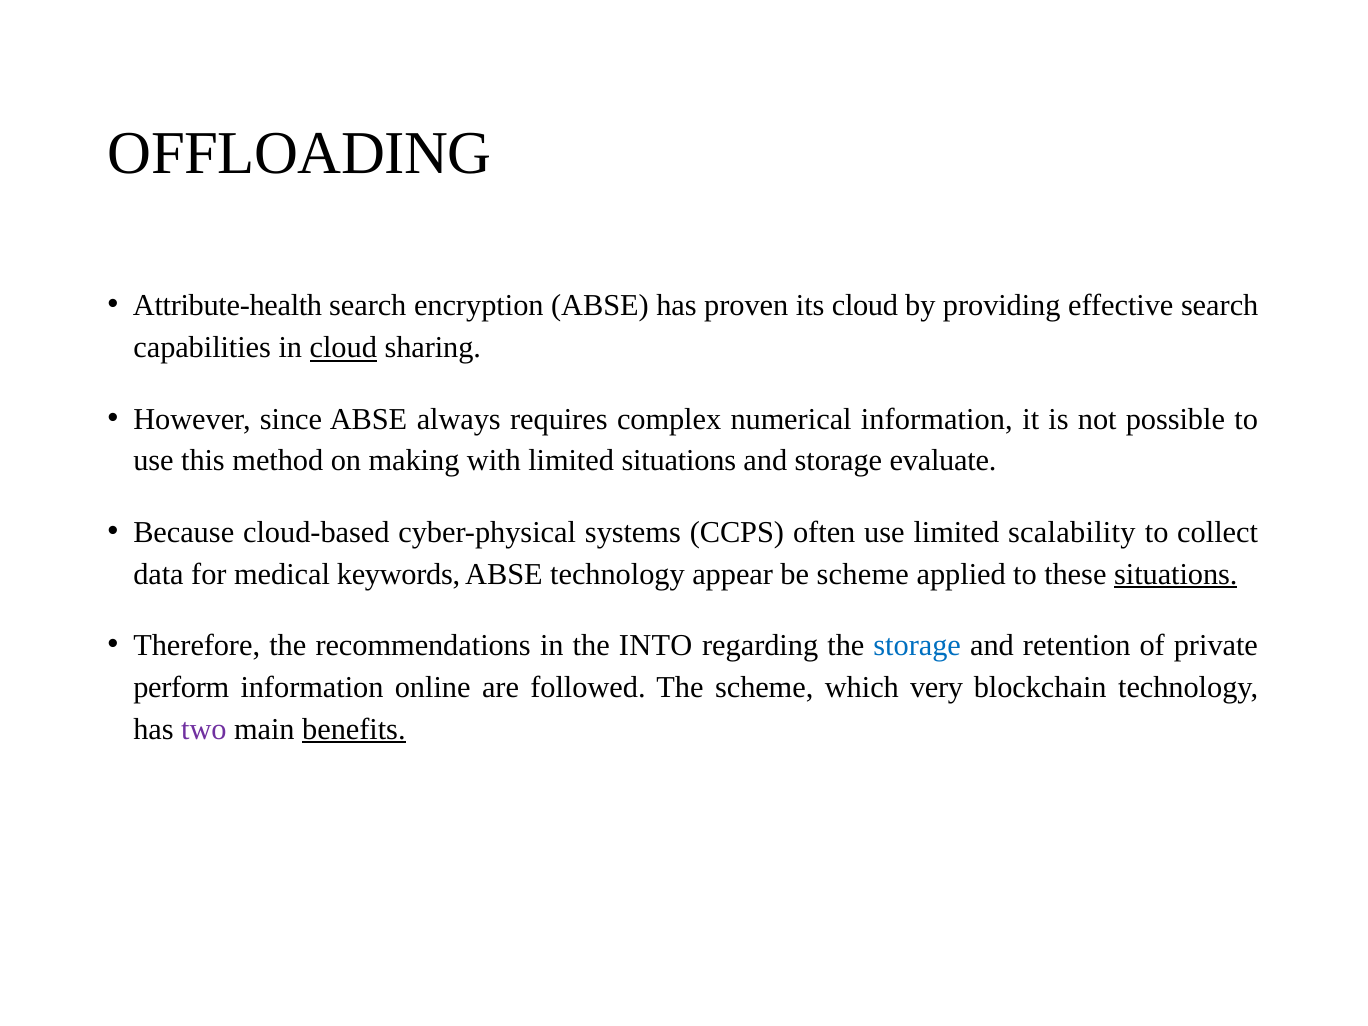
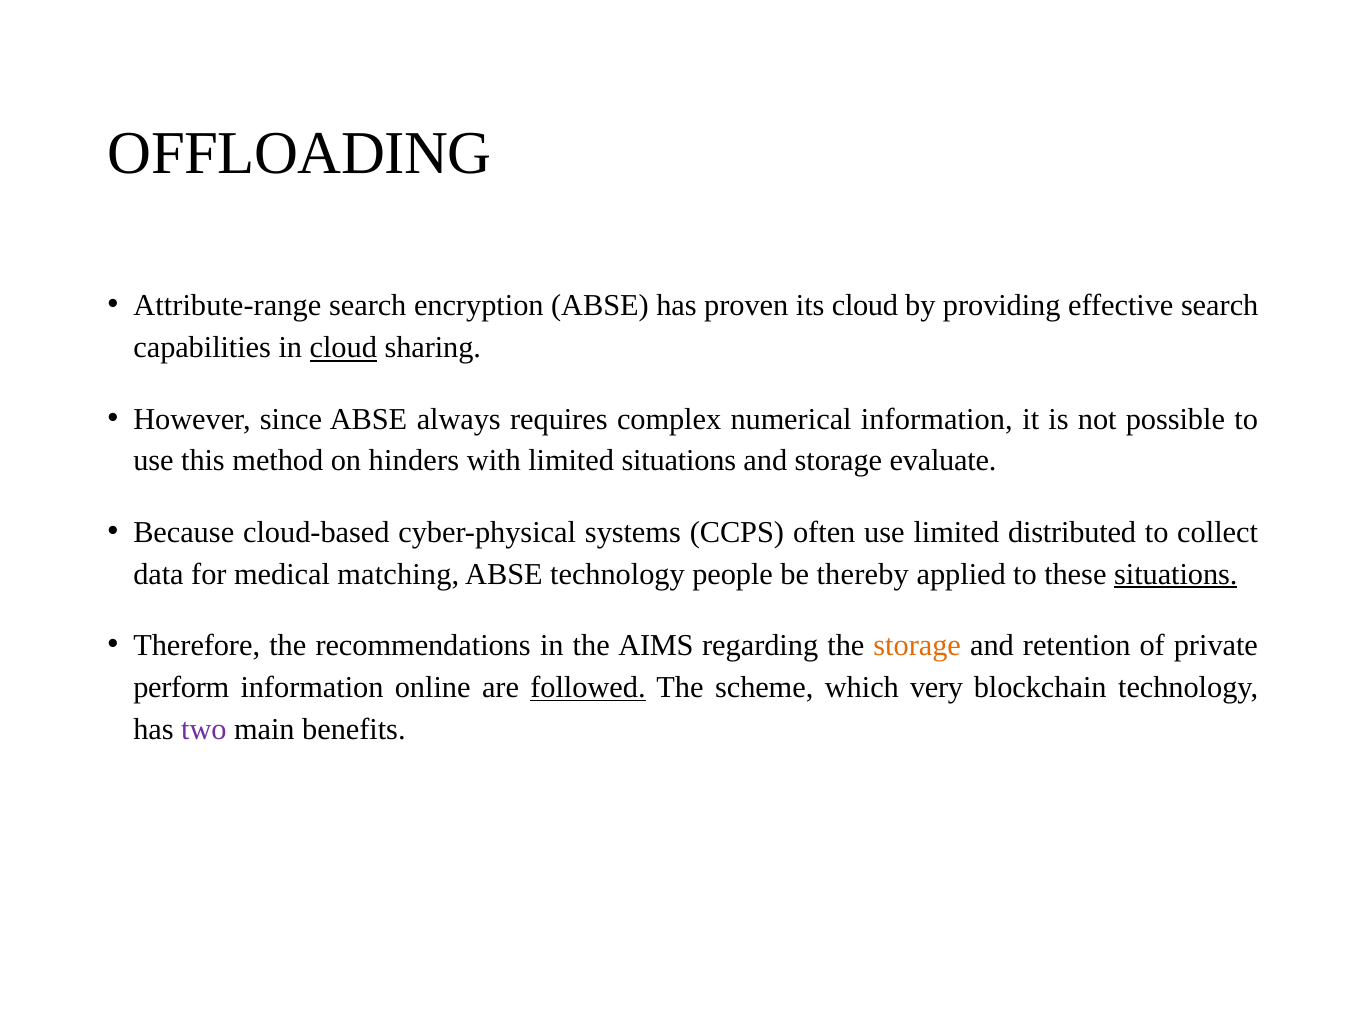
Attribute-health: Attribute-health -> Attribute-range (227, 306)
making: making -> hinders (414, 461)
scalability: scalability -> distributed (1072, 532)
keywords: keywords -> matching (398, 574)
appear: appear -> people (733, 574)
be scheme: scheme -> thereby (863, 574)
INTO: INTO -> AIMS (656, 646)
storage colour: blue -> orange (917, 646)
followed underline: none -> present (588, 687)
benefits underline: present -> none (354, 729)
